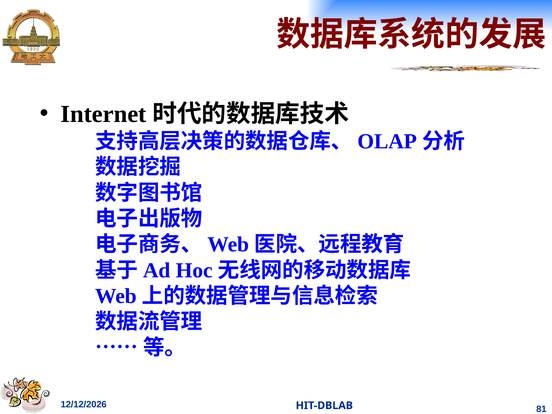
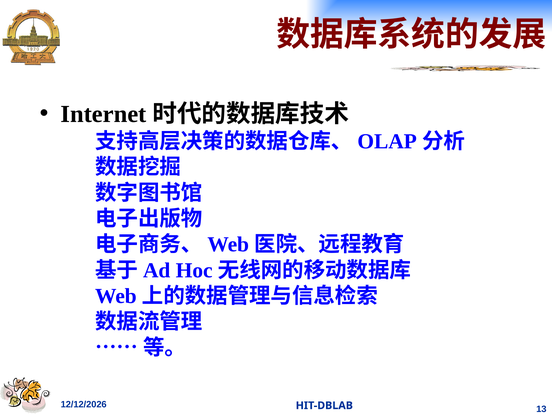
81: 81 -> 13 (541, 409)
